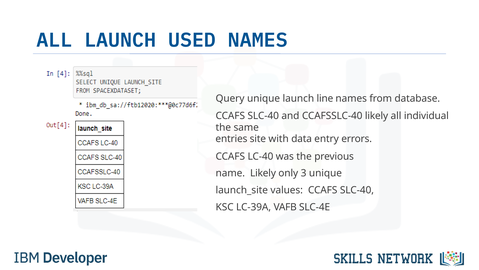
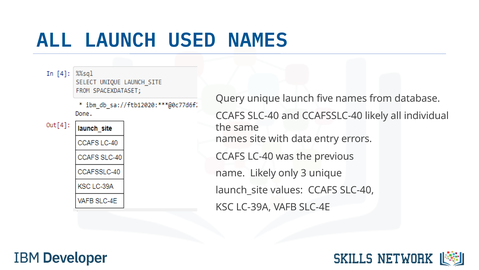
line: line -> five (325, 98)
entries: entries -> names (231, 139)
